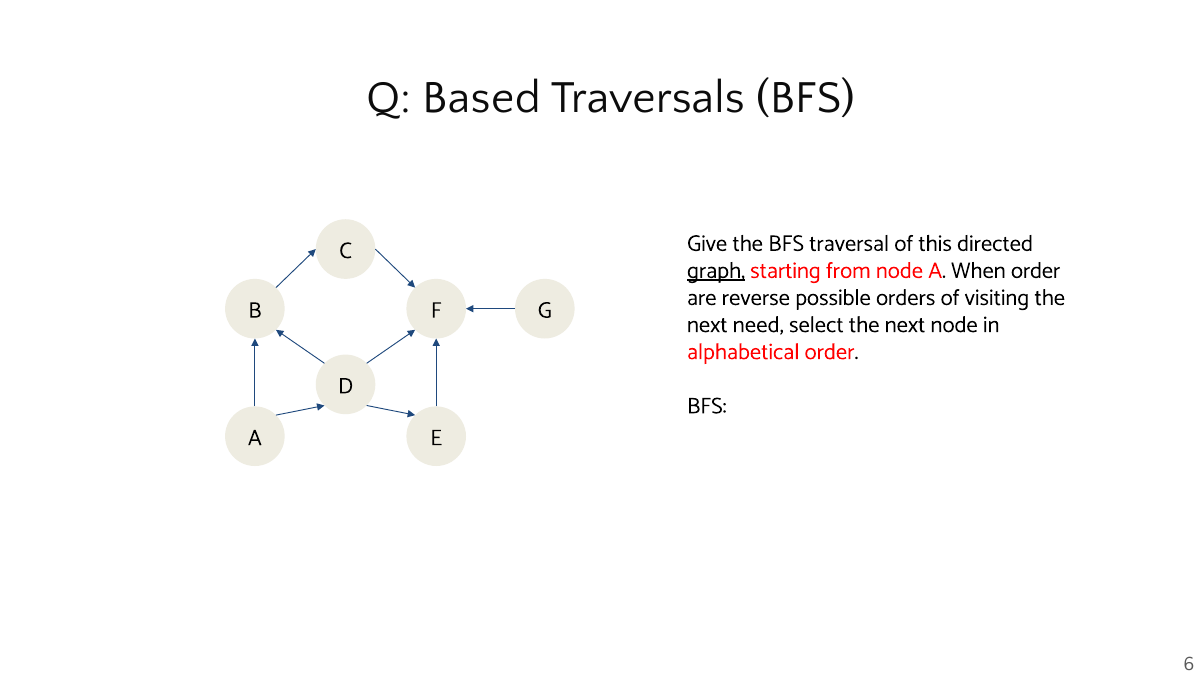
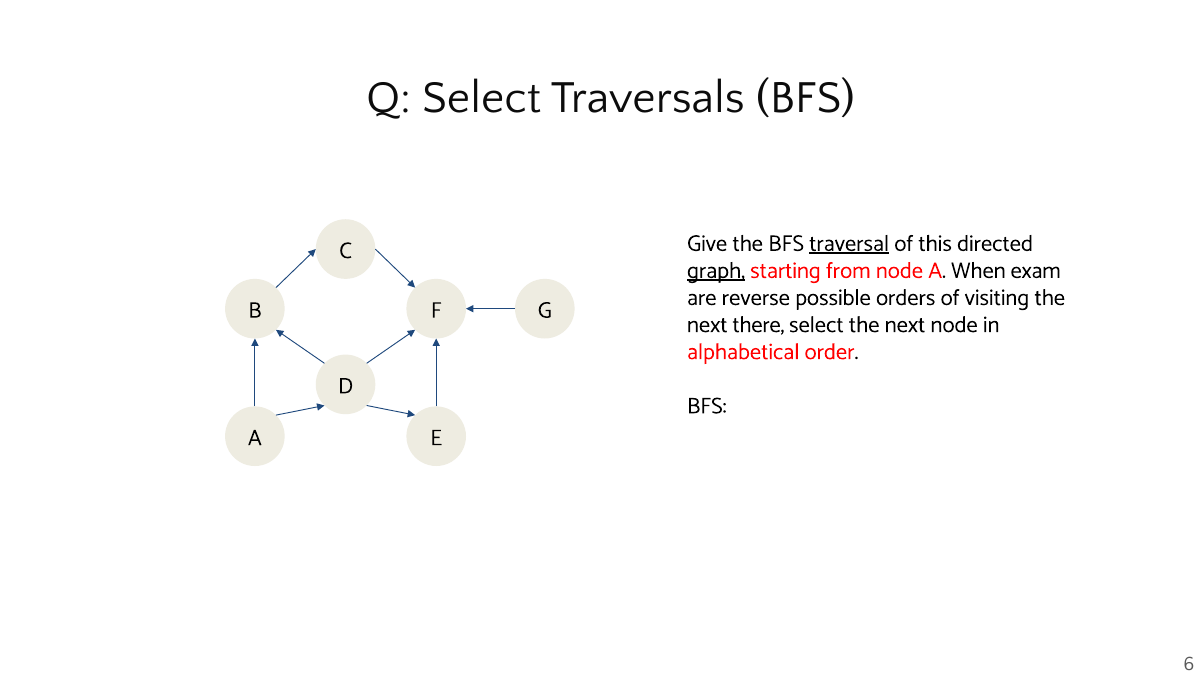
Q Based: Based -> Select (482, 97)
traversal underline: none -> present (849, 243)
When order: order -> exam (1036, 270)
need: need -> there (758, 324)
